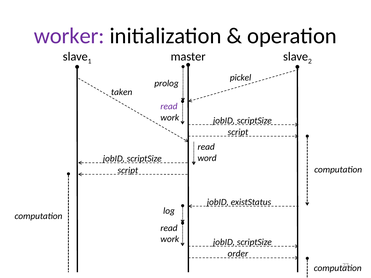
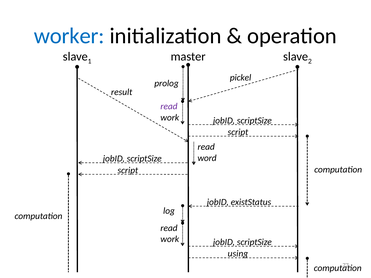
worker colour: purple -> blue (69, 36)
taken: taken -> result (122, 92)
order: order -> using (238, 254)
